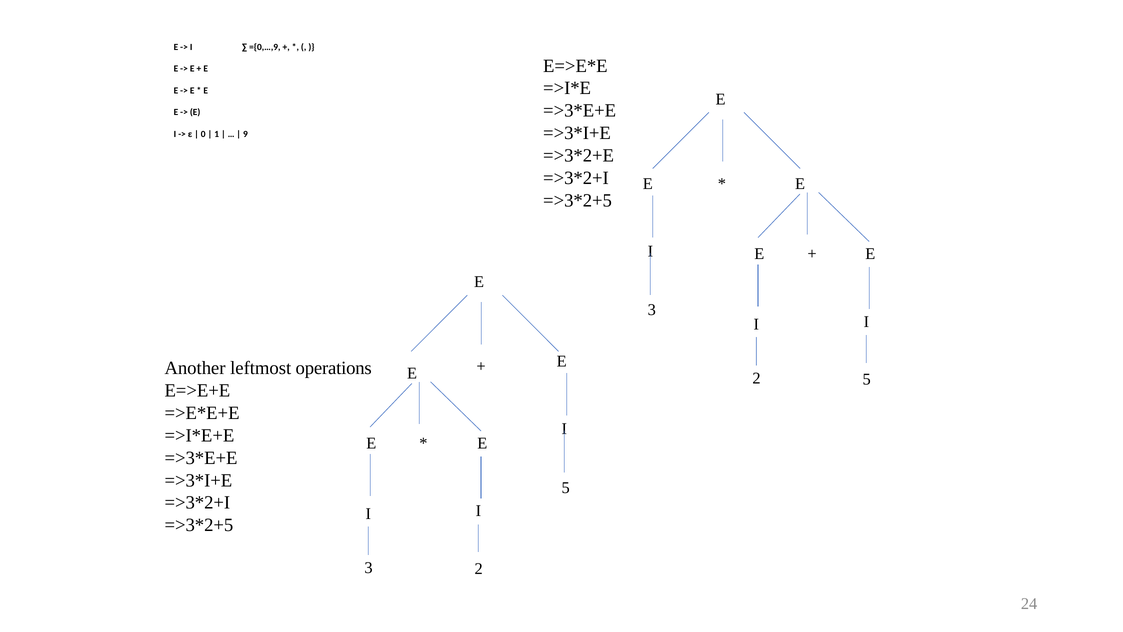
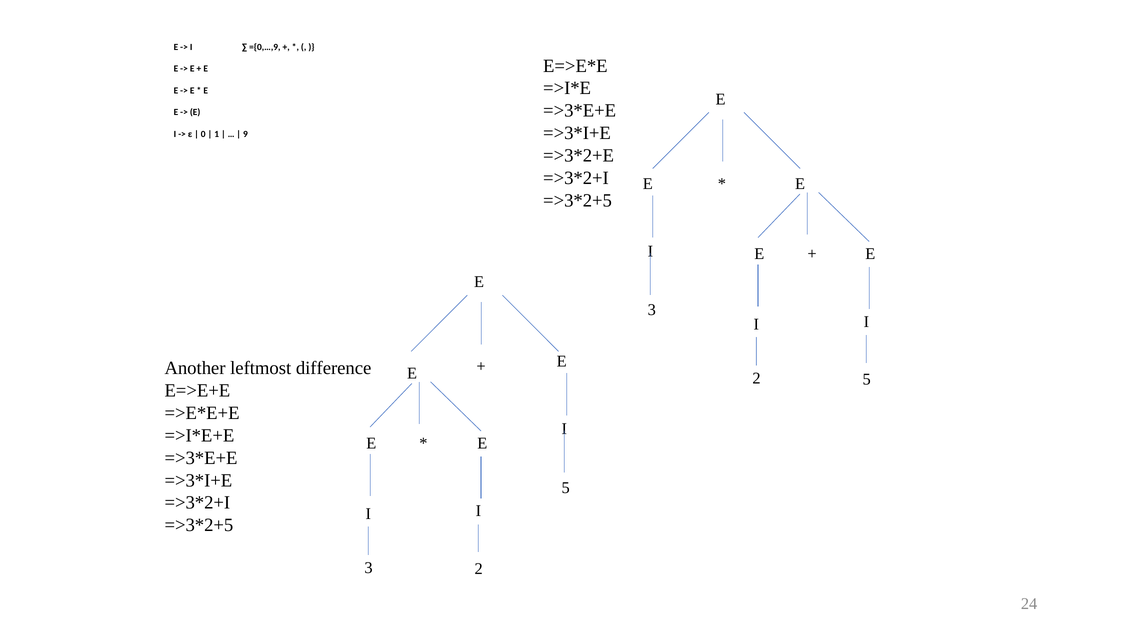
operations: operations -> difference (334, 368)
